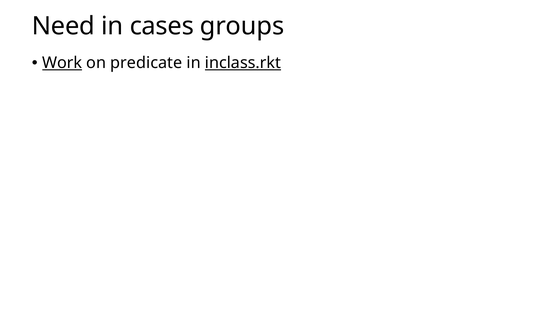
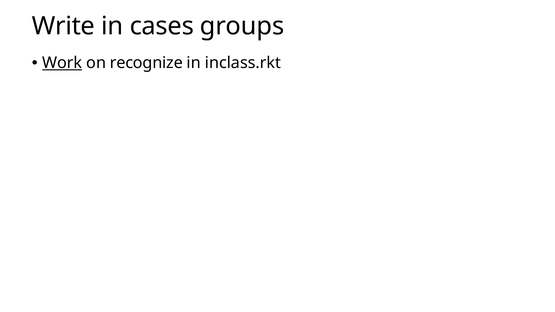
Need: Need -> Write (63, 26)
predicate: predicate -> recognize (146, 63)
inclass.rkt underline: present -> none (243, 63)
